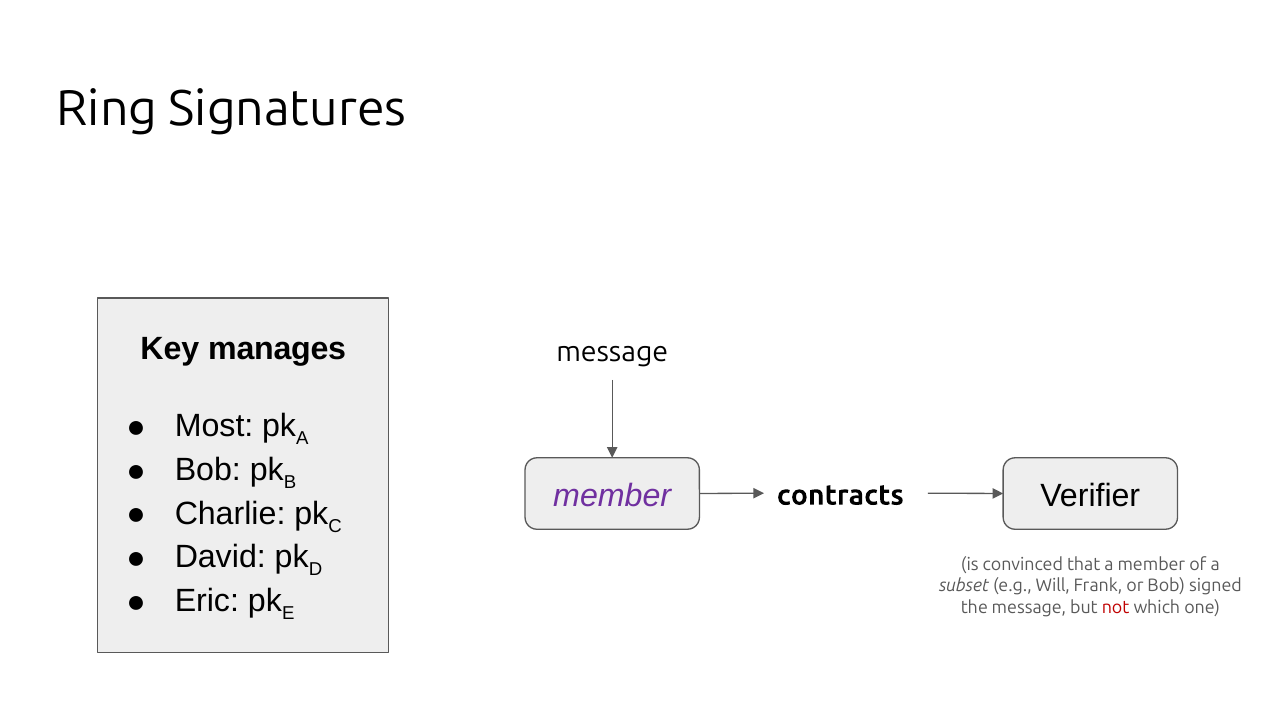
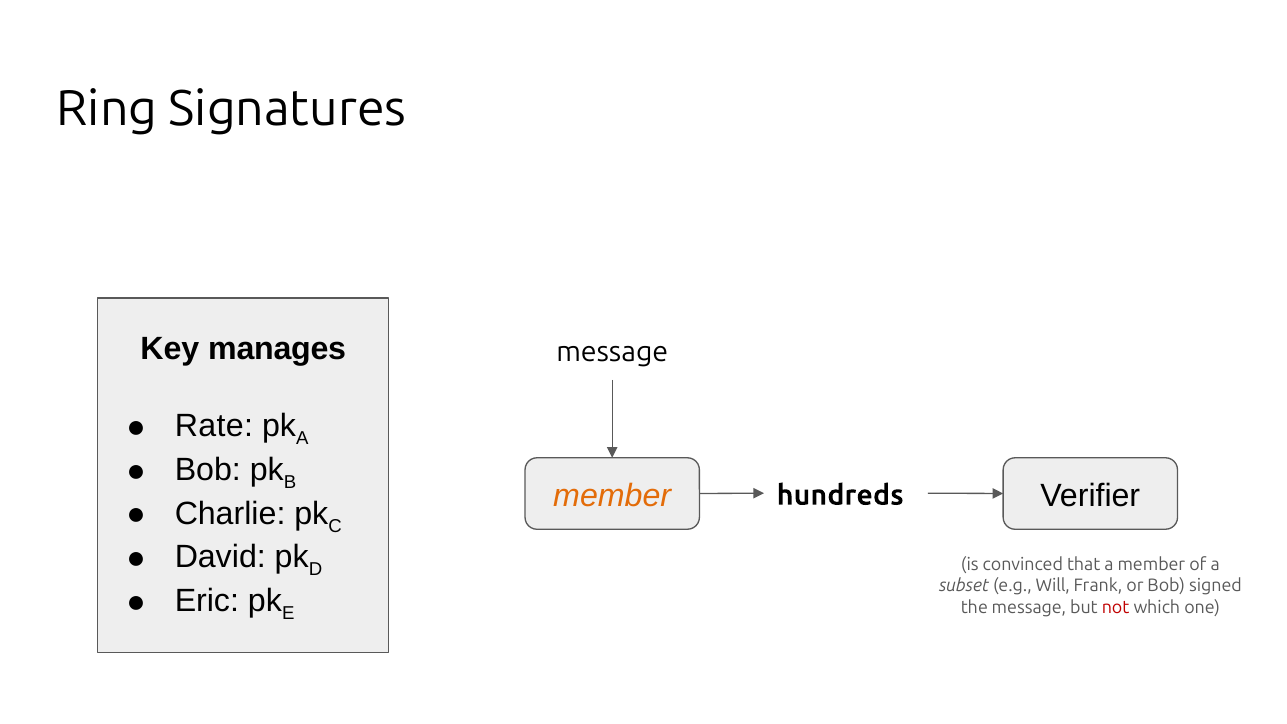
Most: Most -> Rate (214, 426)
member colour: purple -> orange (612, 496)
contracts: contracts -> hundreds (840, 495)
